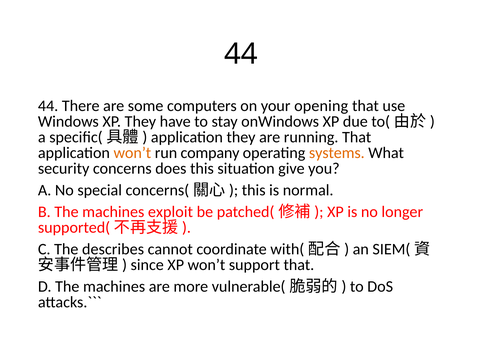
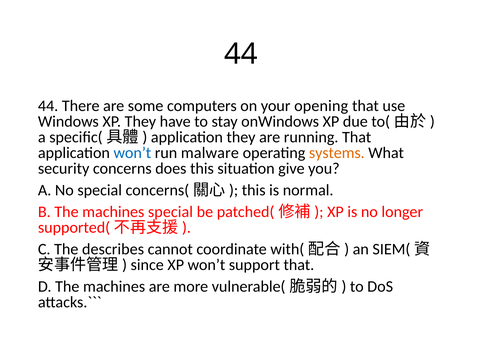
won’t colour: orange -> blue (132, 153)
company: company -> malware (210, 153)
machines exploit: exploit -> special (170, 212)
